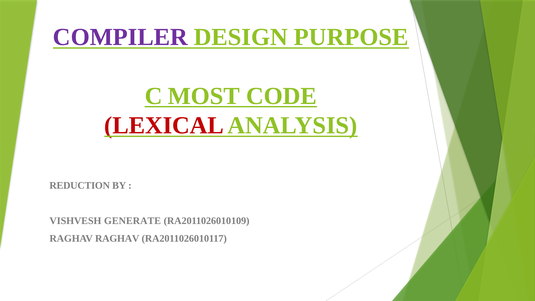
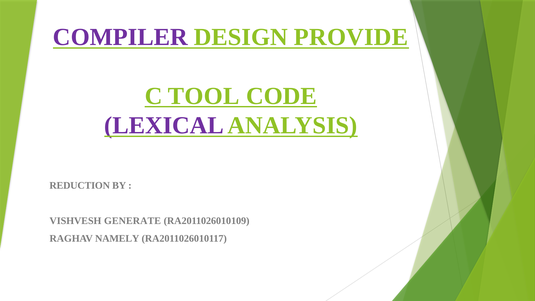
PURPOSE: PURPOSE -> PROVIDE (351, 37)
MOST: MOST -> TOOL (204, 96)
LEXICAL colour: red -> purple (164, 125)
RAGHAV RAGHAV: RAGHAV -> NAMELY (117, 238)
